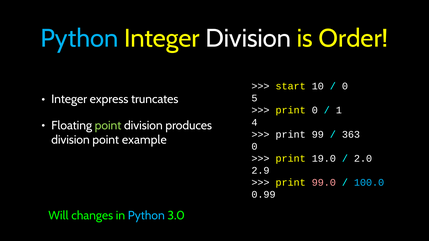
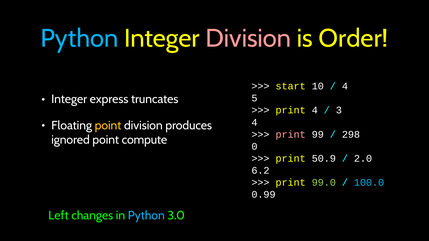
Division colour: white -> pink (248, 38)
0: 0 -> 4 (345, 86)
print 0: 0 -> 4 (315, 110)
1: 1 -> 3 (339, 110)
point colour: light green -> yellow (108, 126)
print colour: white -> pink (291, 135)
363: 363 -> 298 (351, 135)
division: division -> ignored (71, 140)
example: example -> compute (144, 140)
19.0: 19.0 -> 50.9 (324, 159)
2.9: 2.9 -> 6.2 (260, 171)
99.0 colour: pink -> light green (324, 183)
Will: Will -> Left (58, 216)
